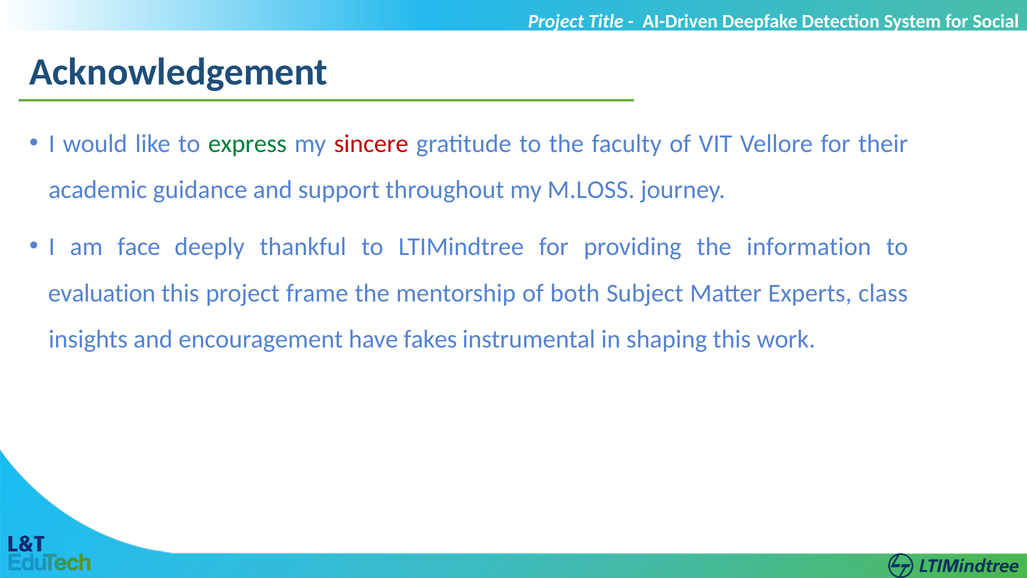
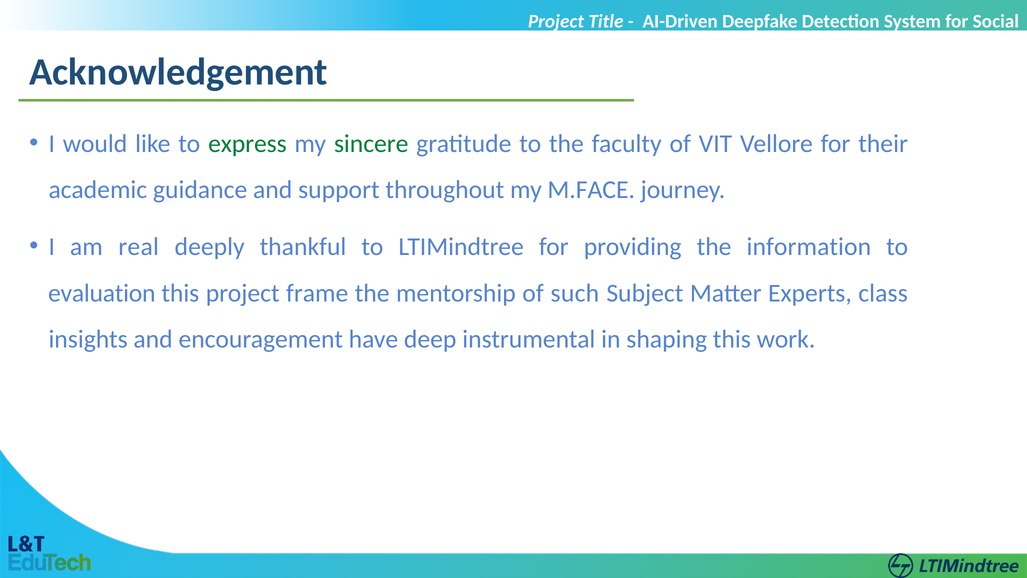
sincere colour: red -> green (371, 144)
M.LOSS: M.LOSS -> M.FACE (591, 190)
face: face -> real (139, 247)
both: both -> such (575, 293)
fakes: fakes -> deep (430, 339)
